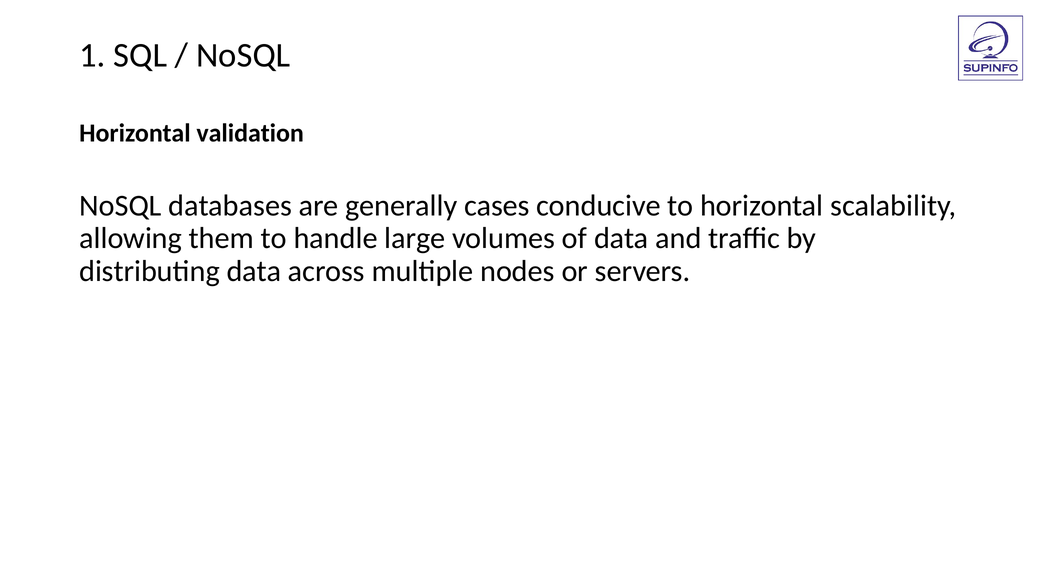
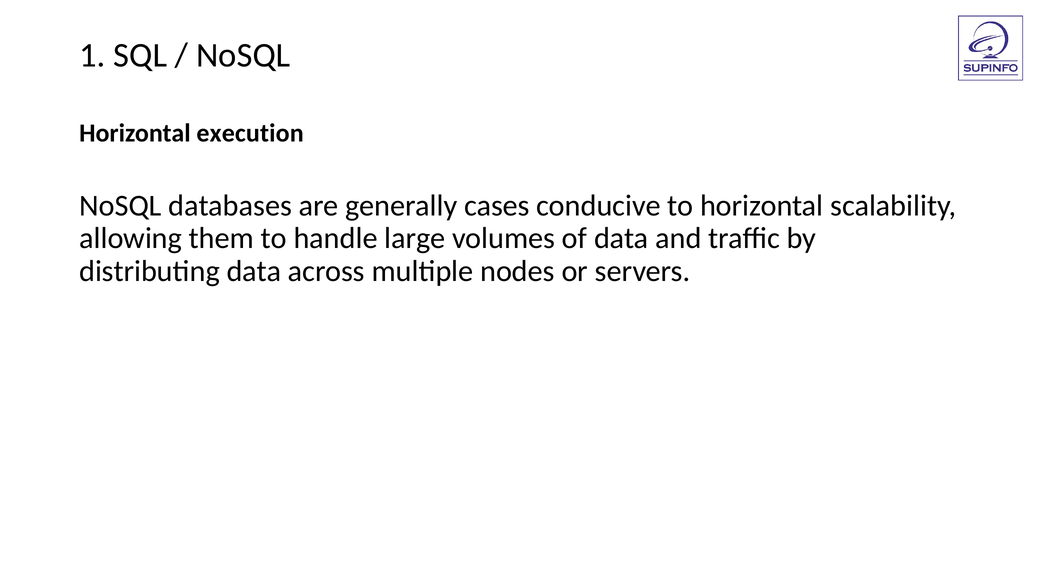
validation: validation -> execution (250, 133)
